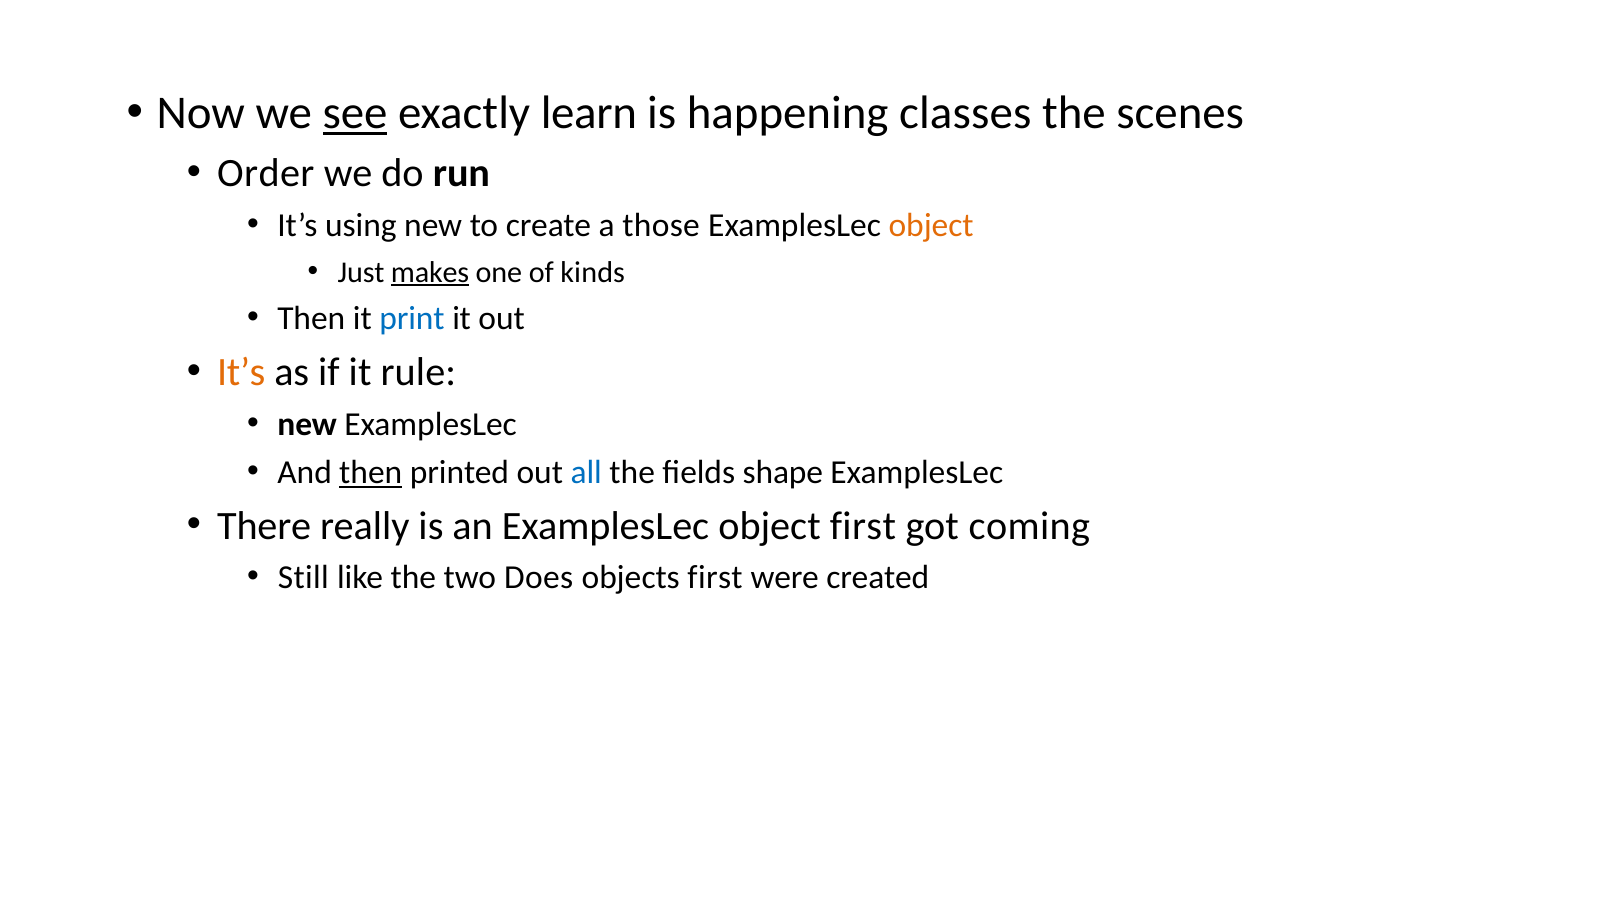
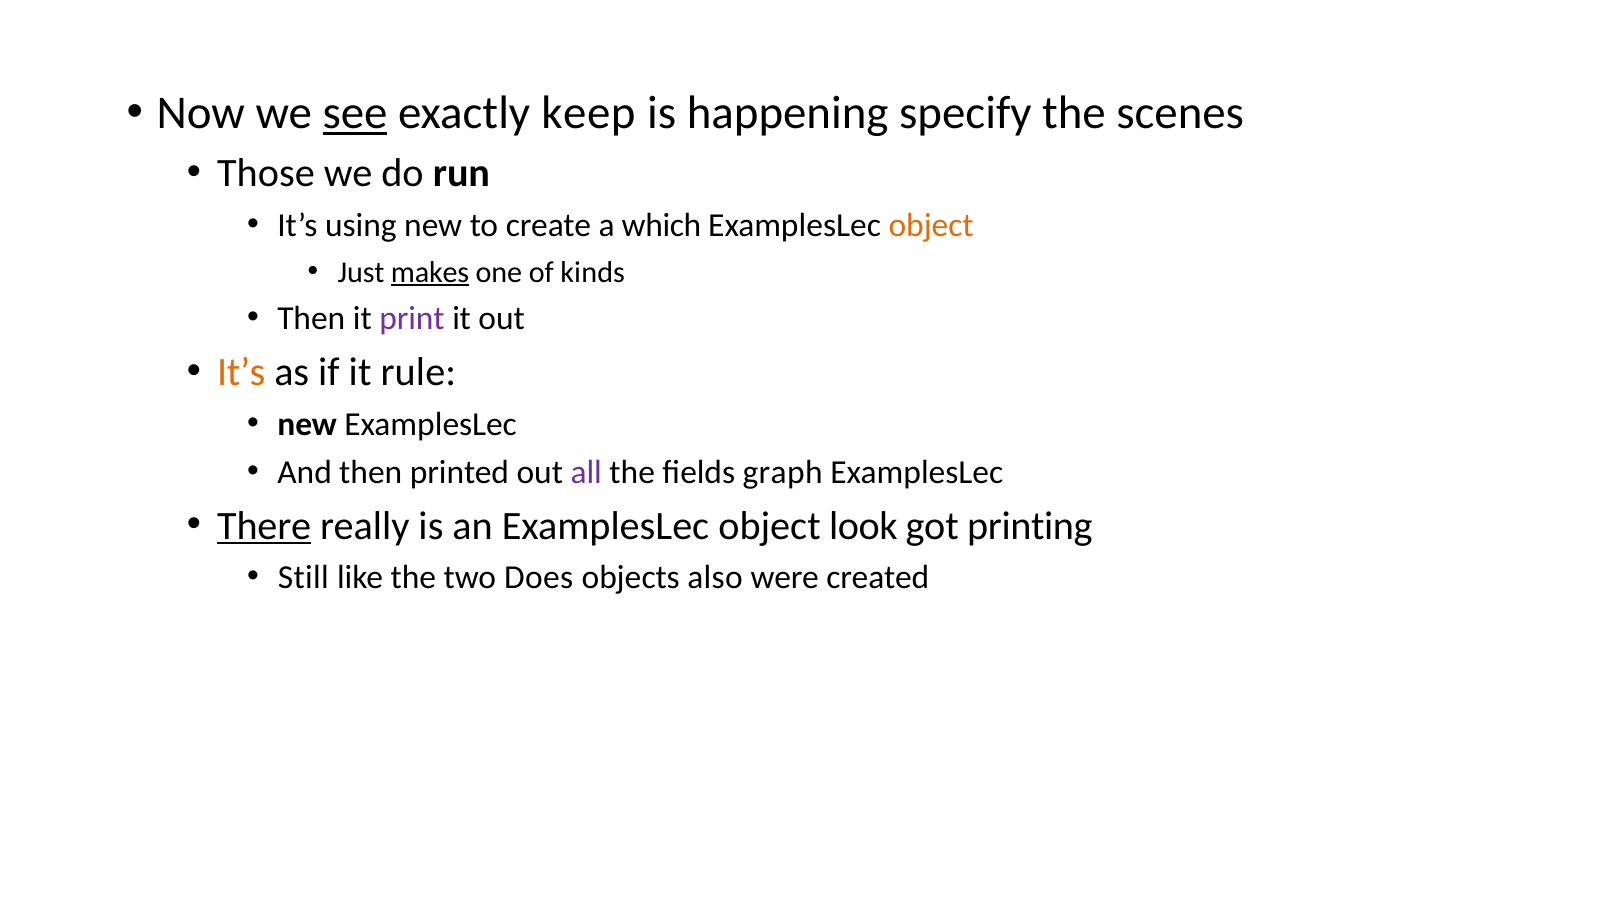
learn: learn -> keep (588, 113)
classes: classes -> specify (965, 113)
Order: Order -> Those (266, 174)
those: those -> which (661, 226)
print colour: blue -> purple (412, 319)
then underline: present -> none (371, 472)
all colour: blue -> purple (586, 472)
shape: shape -> graph (783, 472)
There underline: none -> present (264, 525)
object first: first -> look (863, 525)
coming: coming -> printing (1030, 525)
objects first: first -> also (715, 578)
